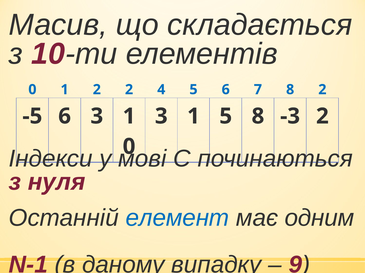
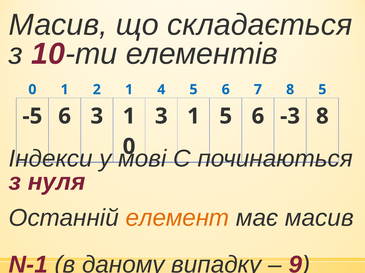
2 2: 2 -> 1 (129, 90)
8 2: 2 -> 5 (322, 90)
1 5 8: 8 -> 6 (258, 116)
-3 2: 2 -> 8 (322, 116)
елемент colour: blue -> orange (177, 219)
має одним: одним -> масив (319, 219)
